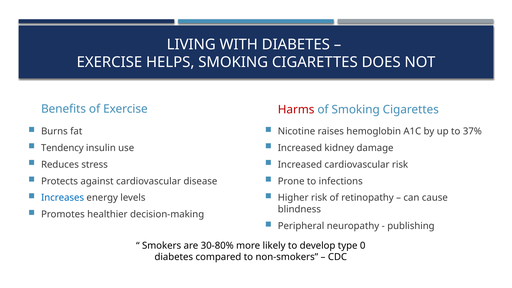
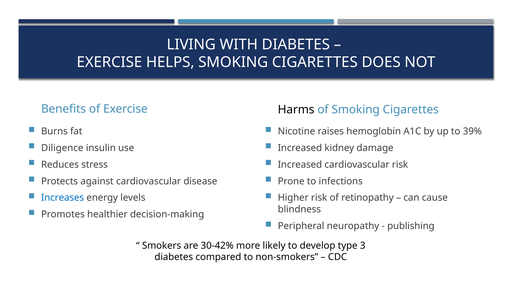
Harms colour: red -> black (296, 110)
37%: 37% -> 39% (472, 131)
Tendency: Tendency -> Diligence (62, 148)
30-80%: 30-80% -> 30-42% (217, 246)
0: 0 -> 3 (363, 246)
